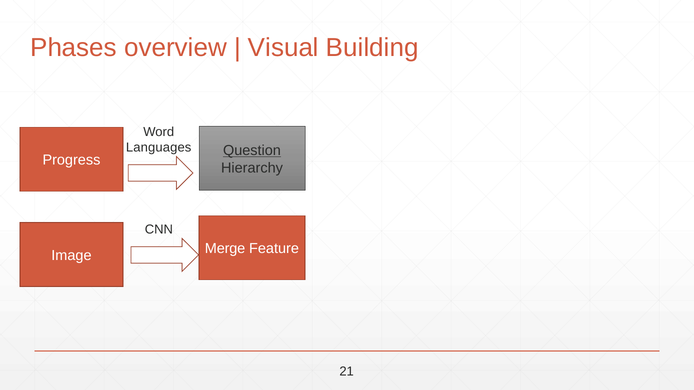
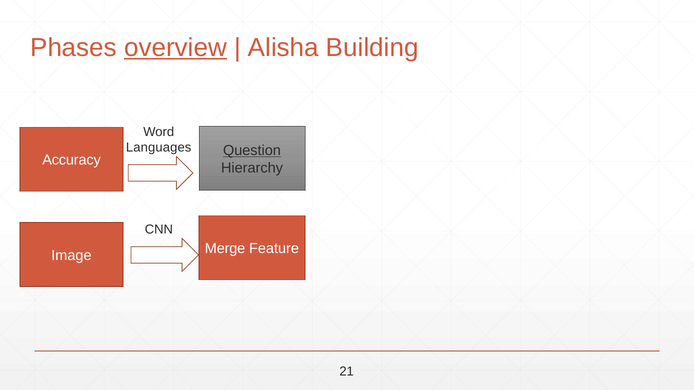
overview underline: none -> present (175, 48)
Visual: Visual -> Alisha (283, 48)
Progress: Progress -> Accuracy (72, 160)
